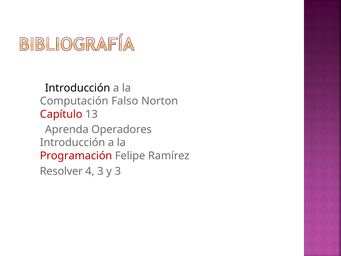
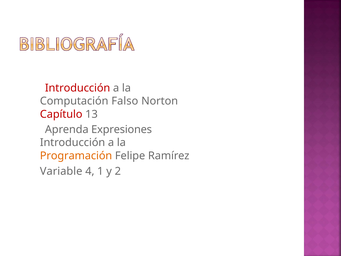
Introducción colour: black -> red (78, 88)
Operadores: Operadores -> Expresiones (122, 129)
Programación colour: red -> orange (76, 156)
Resolver: Resolver -> Variable (61, 171)
4 3: 3 -> 1 (100, 171)
y 3: 3 -> 2 (118, 171)
